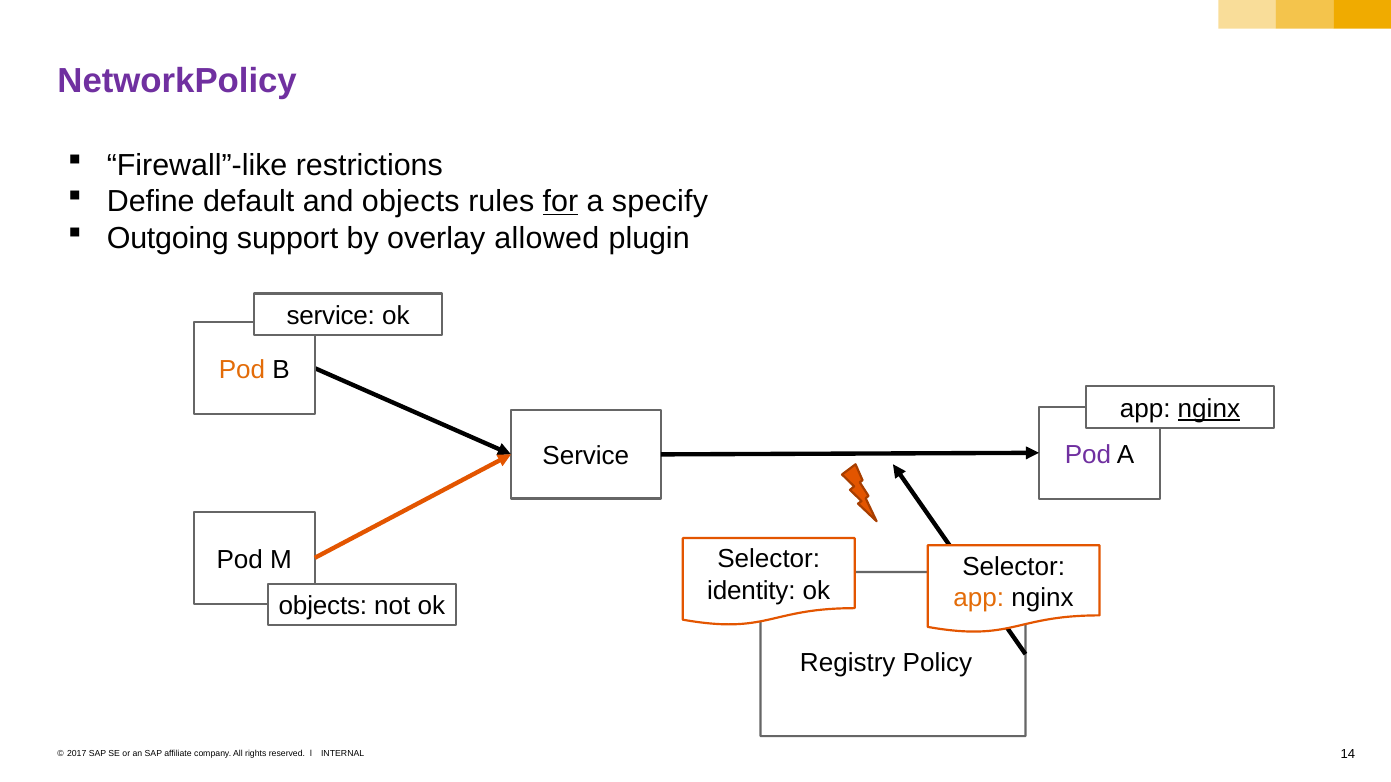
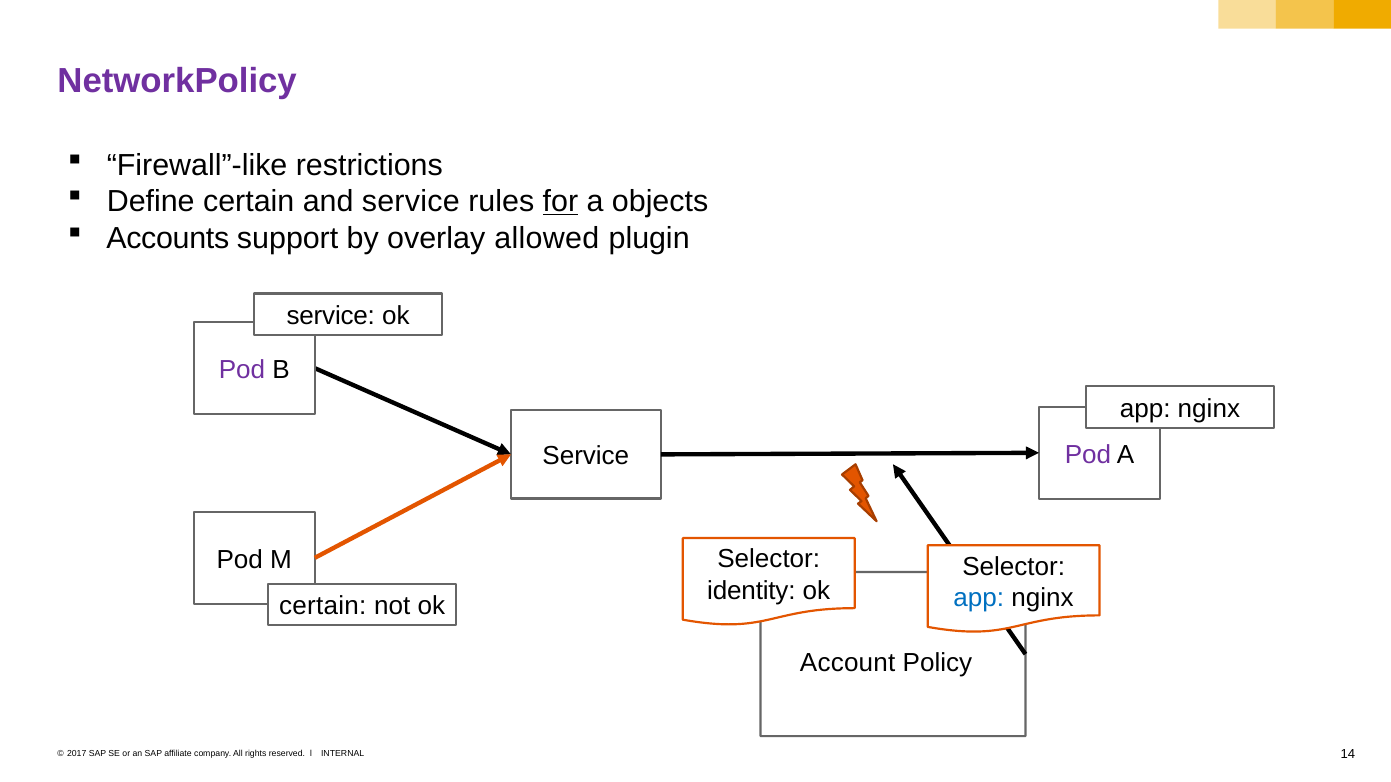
Define default: default -> certain (249, 202)
and objects: objects -> service (411, 202)
specify: specify -> objects (660, 202)
Outgoing: Outgoing -> Accounts (168, 238)
Pod colour: orange -> purple (242, 370)
nginx underline: present -> none (1209, 409)
app colour: orange -> blue (979, 598)
objects: objects -> certain (323, 607)
Registry: Registry -> Account (848, 663)
